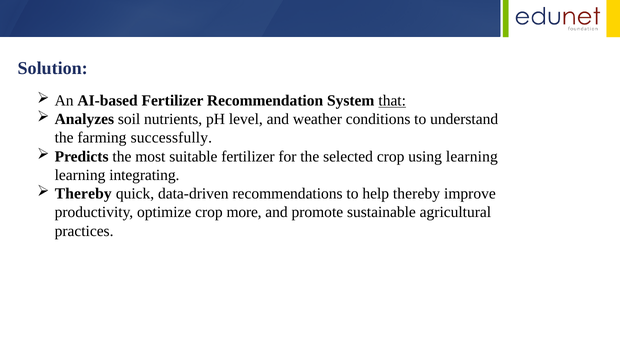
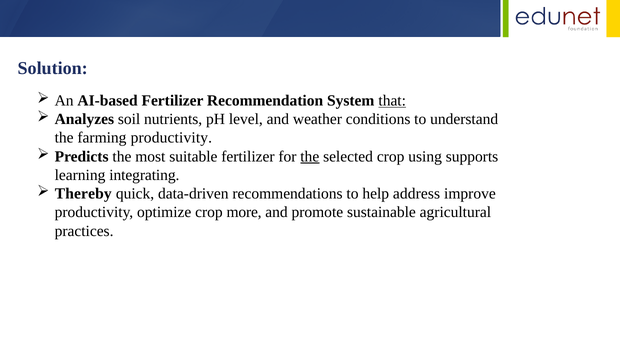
farming successfully: successfully -> productivity (171, 138)
the underline: none -> present (310, 156)
using learning: learning -> supports (472, 156)
help thereby: thereby -> address (417, 194)
